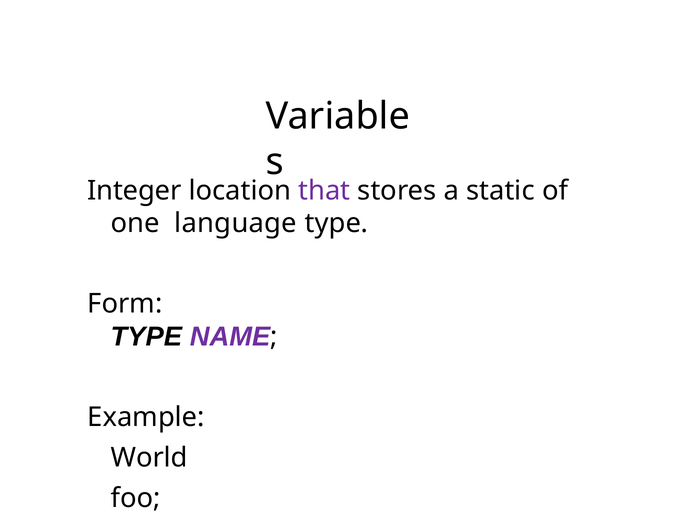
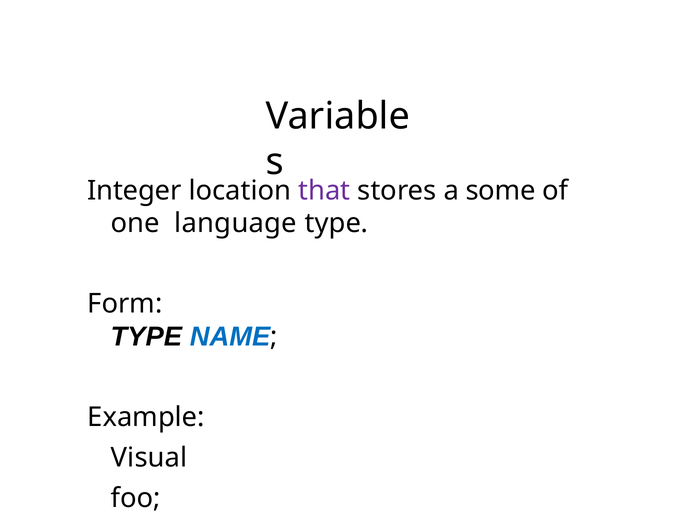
static: static -> some (501, 191)
NAME colour: purple -> blue (230, 337)
World: World -> Visual (149, 458)
